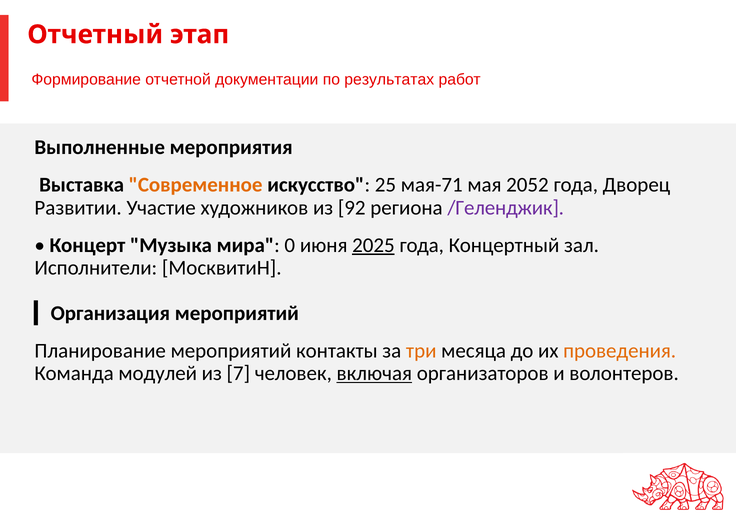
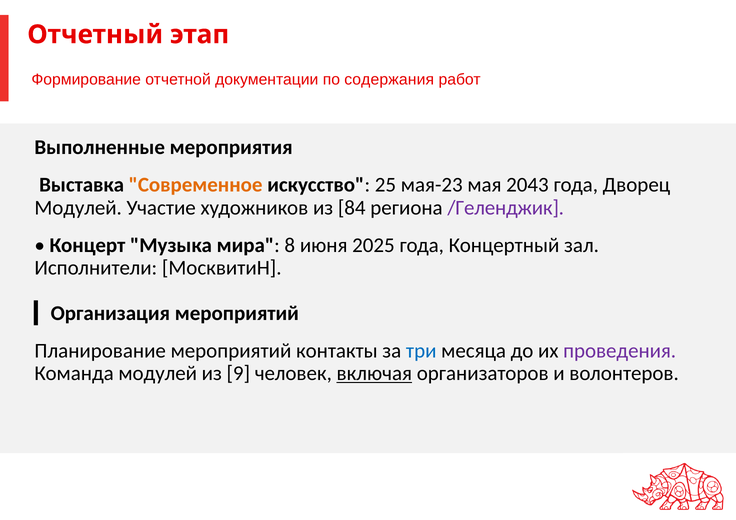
результатах: результатах -> содержания (389, 80)
мая-71: мая-71 -> мая-23 (432, 185)
2052: 2052 -> 2043 (527, 185)
Развитии: Развитии -> Модулей (78, 208)
92: 92 -> 84 (352, 208)
0: 0 -> 8 (290, 246)
2025 underline: present -> none (373, 246)
три colour: orange -> blue (421, 351)
проведения colour: orange -> purple (620, 351)
7: 7 -> 9 (238, 374)
